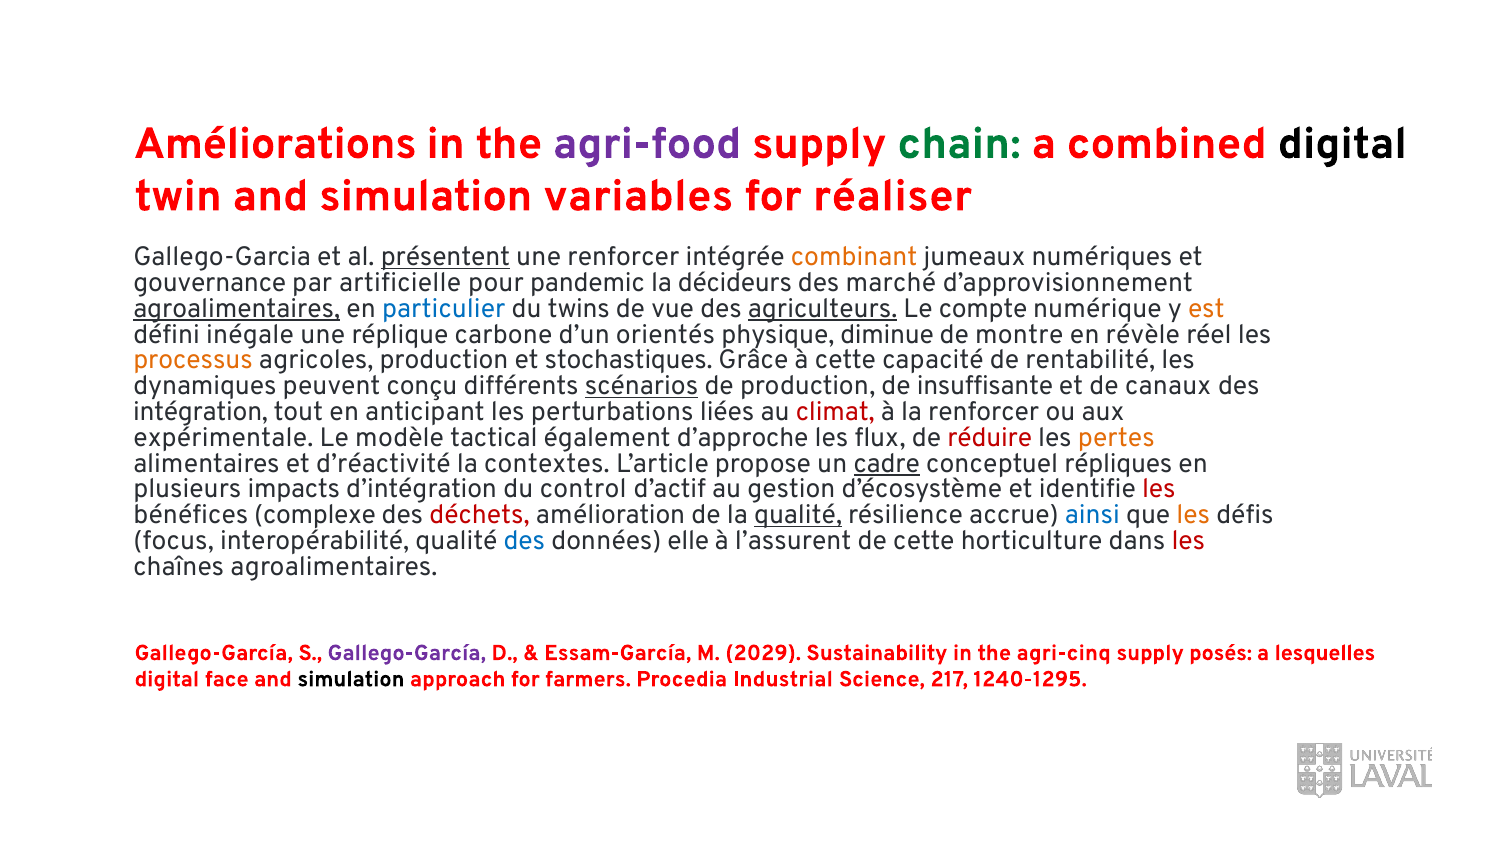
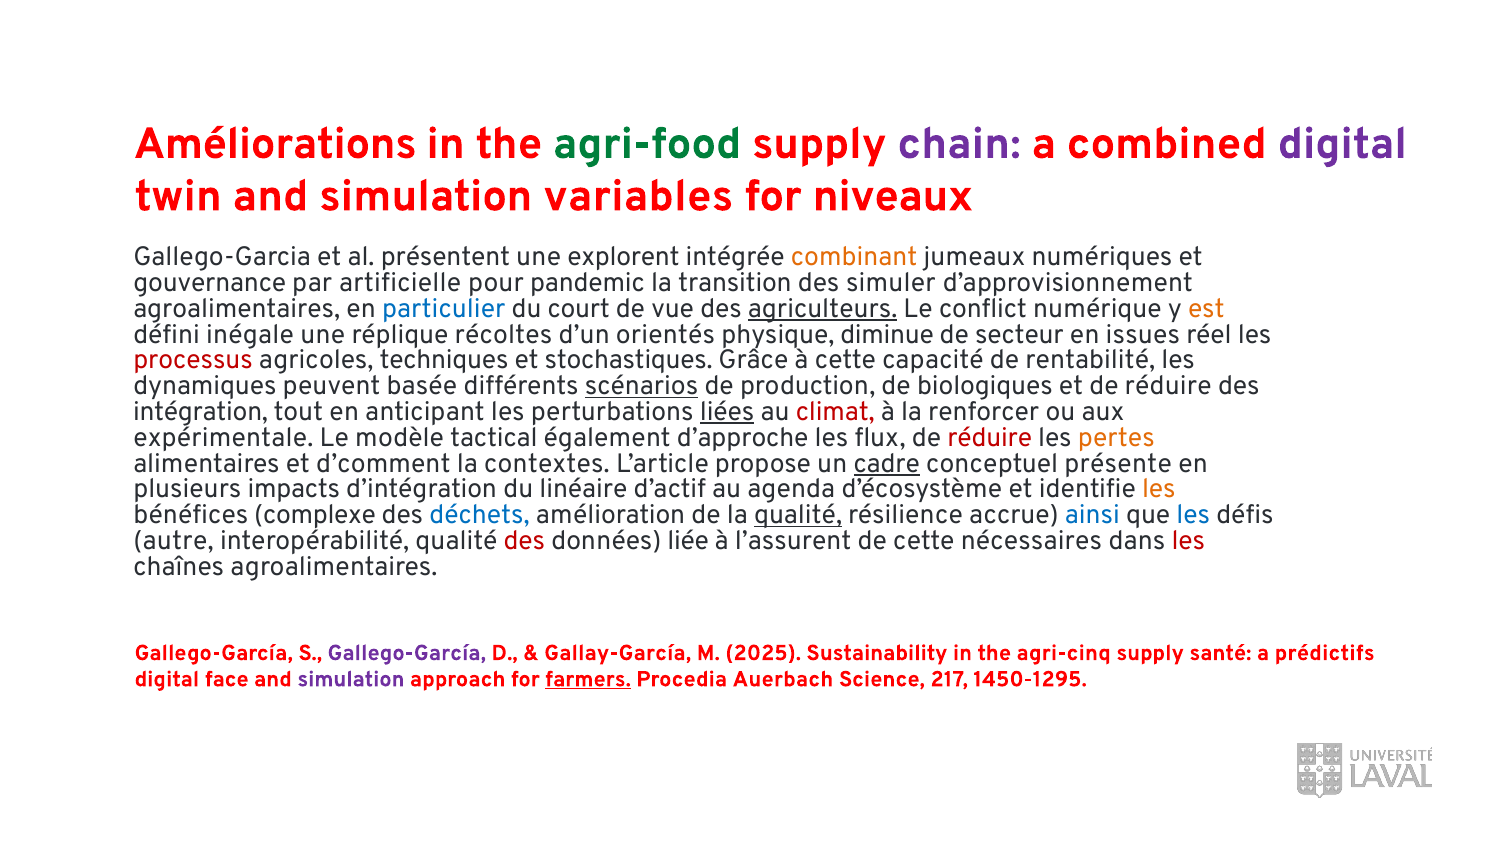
agri-food colour: purple -> green (647, 144)
chain colour: green -> purple (959, 144)
digital colour: black -> purple (1342, 144)
réaliser: réaliser -> niveaux (893, 196)
présentent underline: present -> none (445, 257)
une renforcer: renforcer -> explorent (624, 257)
décideurs: décideurs -> transition (735, 283)
marché: marché -> simuler (891, 283)
agroalimentaires underline: present -> none (237, 309)
twins: twins -> court (579, 309)
compte: compte -> conflict (983, 309)
carbone: carbone -> récoltes (504, 334)
montre: montre -> secteur (1019, 334)
révèle: révèle -> issues (1143, 334)
processus colour: orange -> red (193, 360)
agricoles production: production -> techniques (444, 360)
conçu: conçu -> basée (422, 386)
insuffisante: insuffisante -> biologiques (985, 386)
et de canaux: canaux -> réduire (1168, 386)
liées underline: none -> present (727, 412)
d’réactivité: d’réactivité -> d’comment (383, 463)
répliques: répliques -> présente (1118, 463)
control: control -> linéaire (583, 489)
gestion: gestion -> agenda (791, 489)
les colour: red -> orange (1159, 489)
déchets colour: red -> blue (479, 515)
les colour: orange -> blue (1193, 515)
focus: focus -> autre (173, 541)
des colour: blue -> red (524, 541)
elle: elle -> liée (688, 541)
horticulture: horticulture -> nécessaires (1031, 541)
Essam-García: Essam-García -> Gallay-García (618, 653)
2029: 2029 -> 2025 (763, 653)
posés: posés -> santé (1220, 653)
lesquelles: lesquelles -> prédictifs (1325, 653)
simulation colour: black -> purple (351, 679)
farmers underline: none -> present (588, 679)
Industrial: Industrial -> Auerbach (783, 679)
1240-1295: 1240-1295 -> 1450-1295 (1030, 679)
